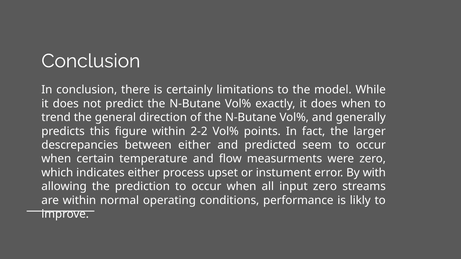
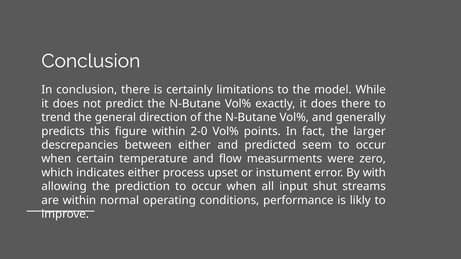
does when: when -> there (356, 104)
2-2: 2-2 -> 2-0 (199, 131)
input zero: zero -> shut (325, 187)
